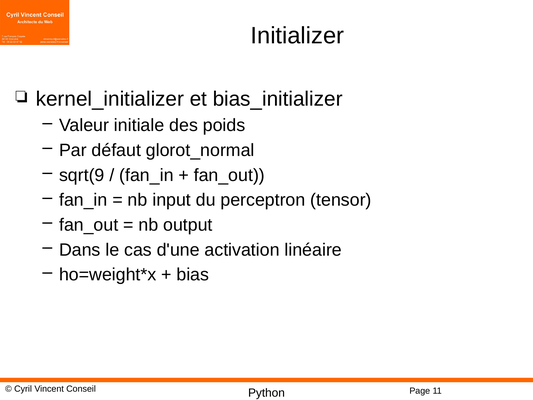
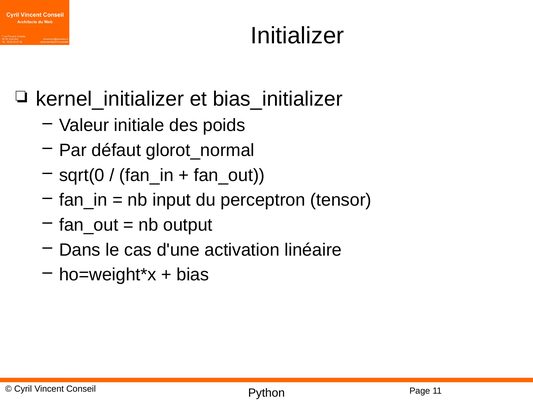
sqrt(9: sqrt(9 -> sqrt(0 (82, 175)
